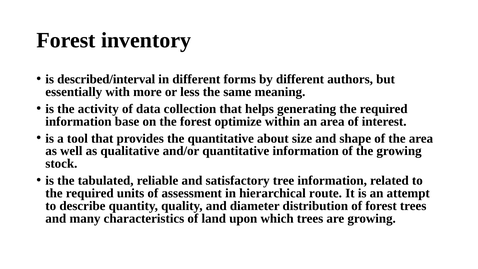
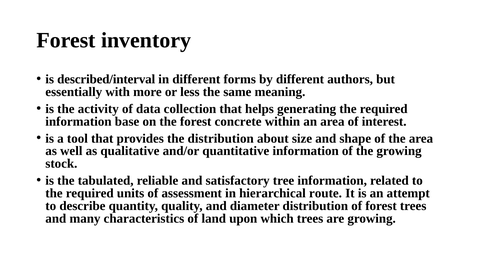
optimize: optimize -> concrete (238, 121)
the quantitative: quantitative -> distribution (221, 138)
